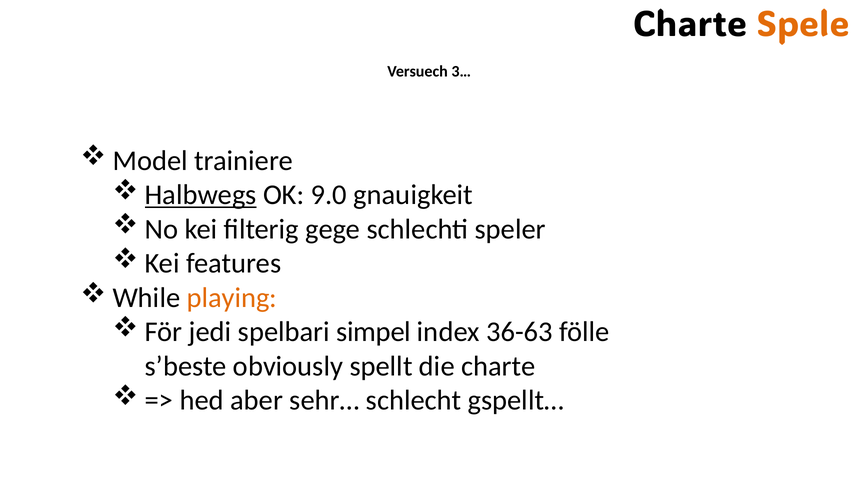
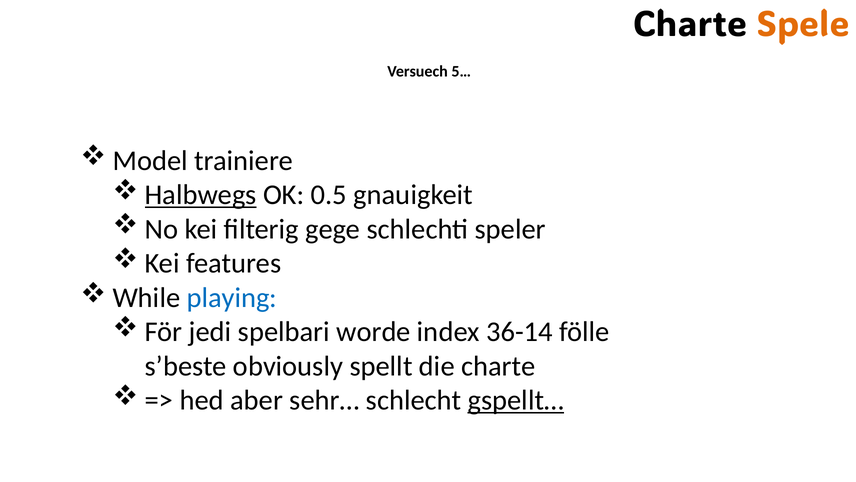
3…: 3… -> 5… (461, 71)
9.0: 9.0 -> 0.5 (329, 195)
playing colour: orange -> blue (232, 297)
simpel: simpel -> worde (373, 332)
36-63: 36-63 -> 36-14 (519, 332)
gspellt… underline: none -> present (516, 400)
